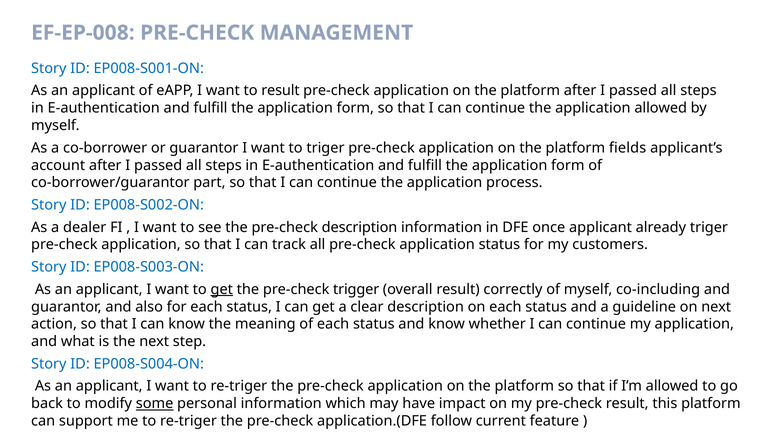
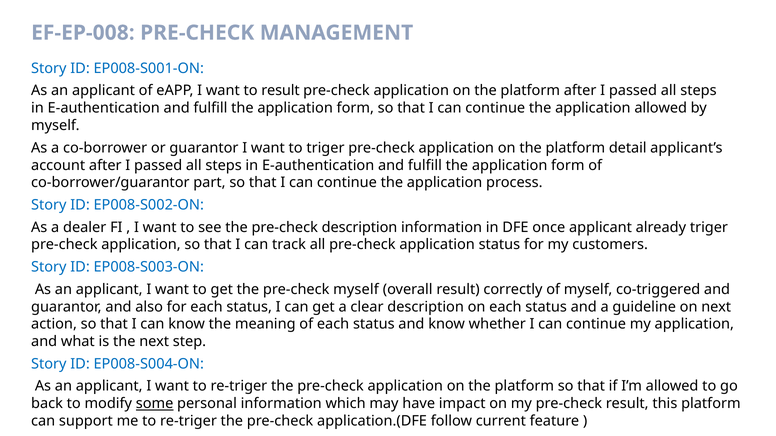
fields: fields -> detail (628, 148)
get underline: present -> none (222, 290)
pre-check trigger: trigger -> myself (356, 290)
co-including: co-including -> co-triggered (658, 290)
